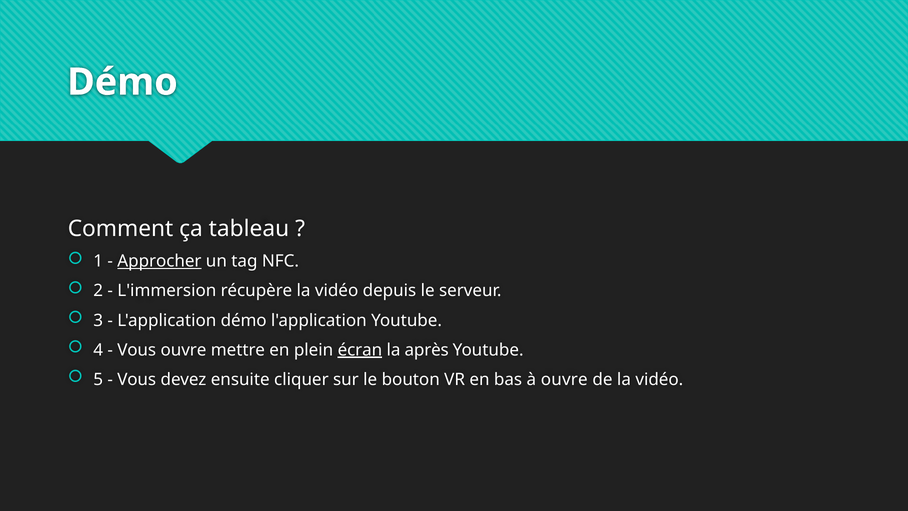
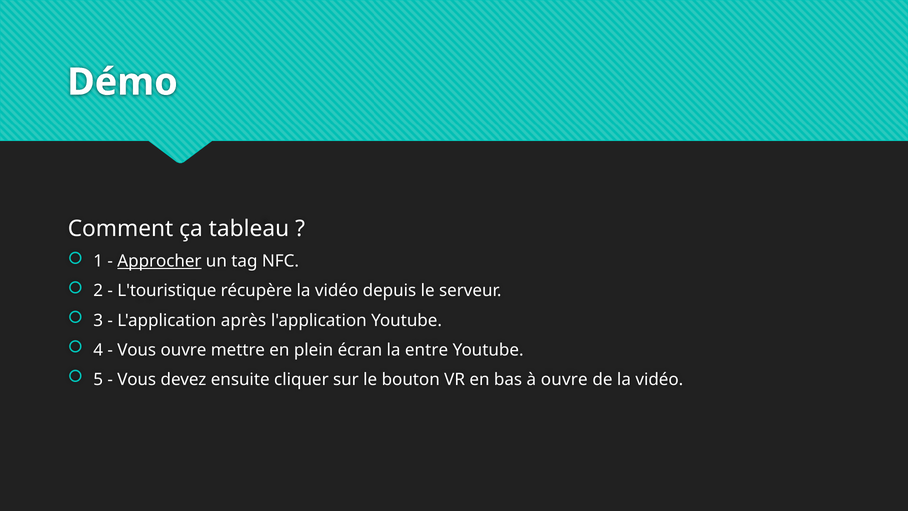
L'immersion: L'immersion -> L'touristique (167, 291)
L'application démo: démo -> après (244, 320)
écran underline: present -> none (360, 350)
après: après -> entre (427, 350)
